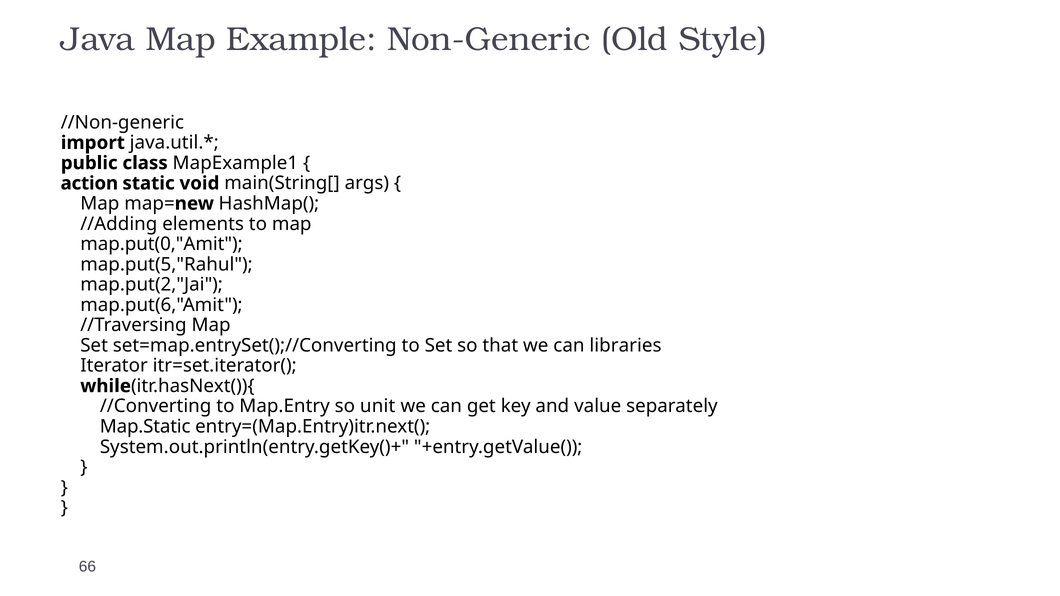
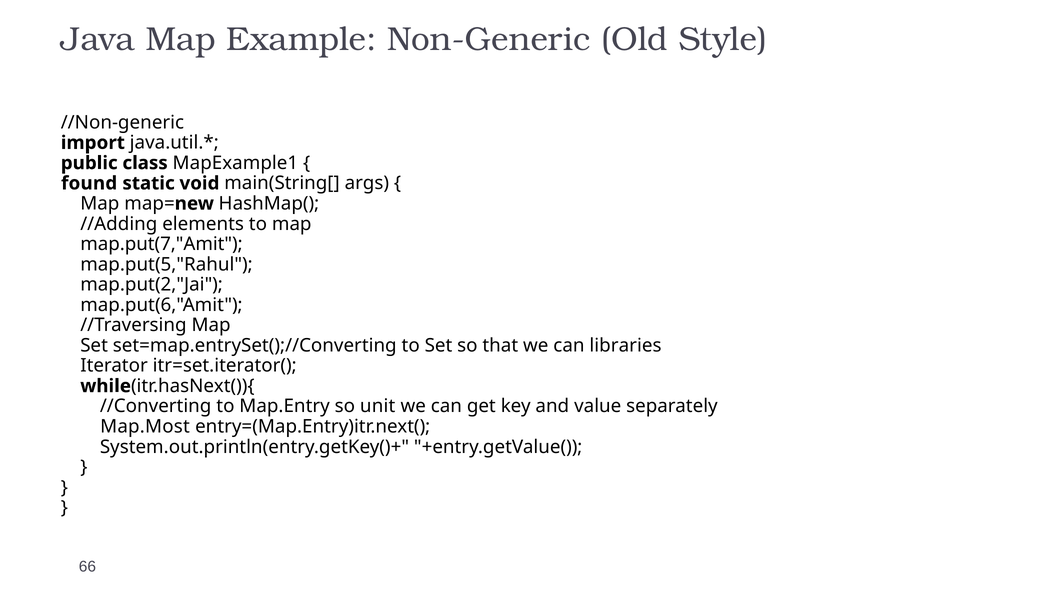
action: action -> found (89, 183)
map.put(0,"Amit: map.put(0,"Amit -> map.put(7,"Amit (161, 244)
Map.Static: Map.Static -> Map.Most (145, 427)
